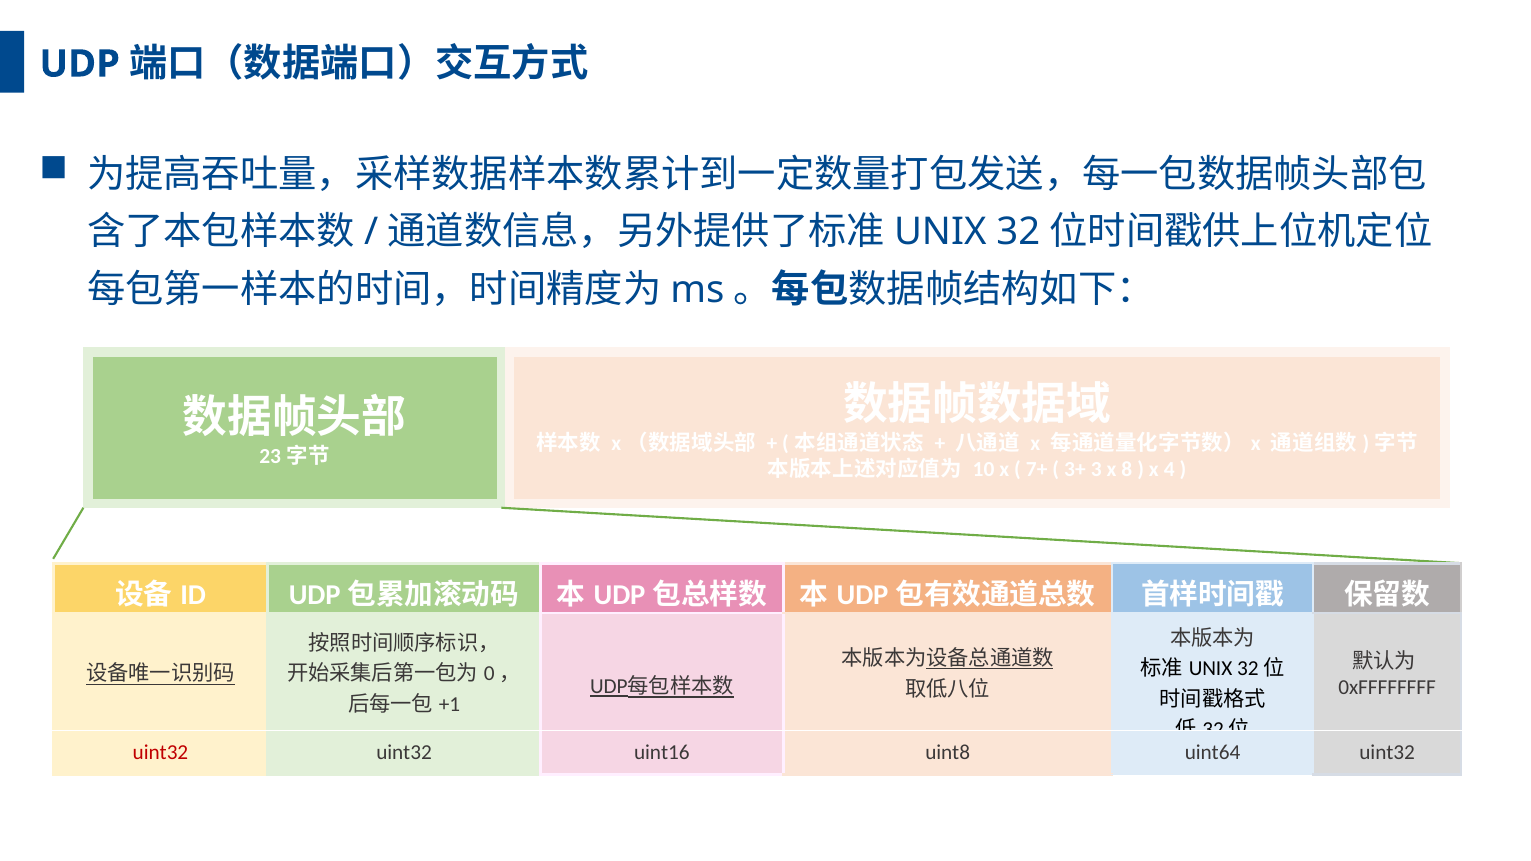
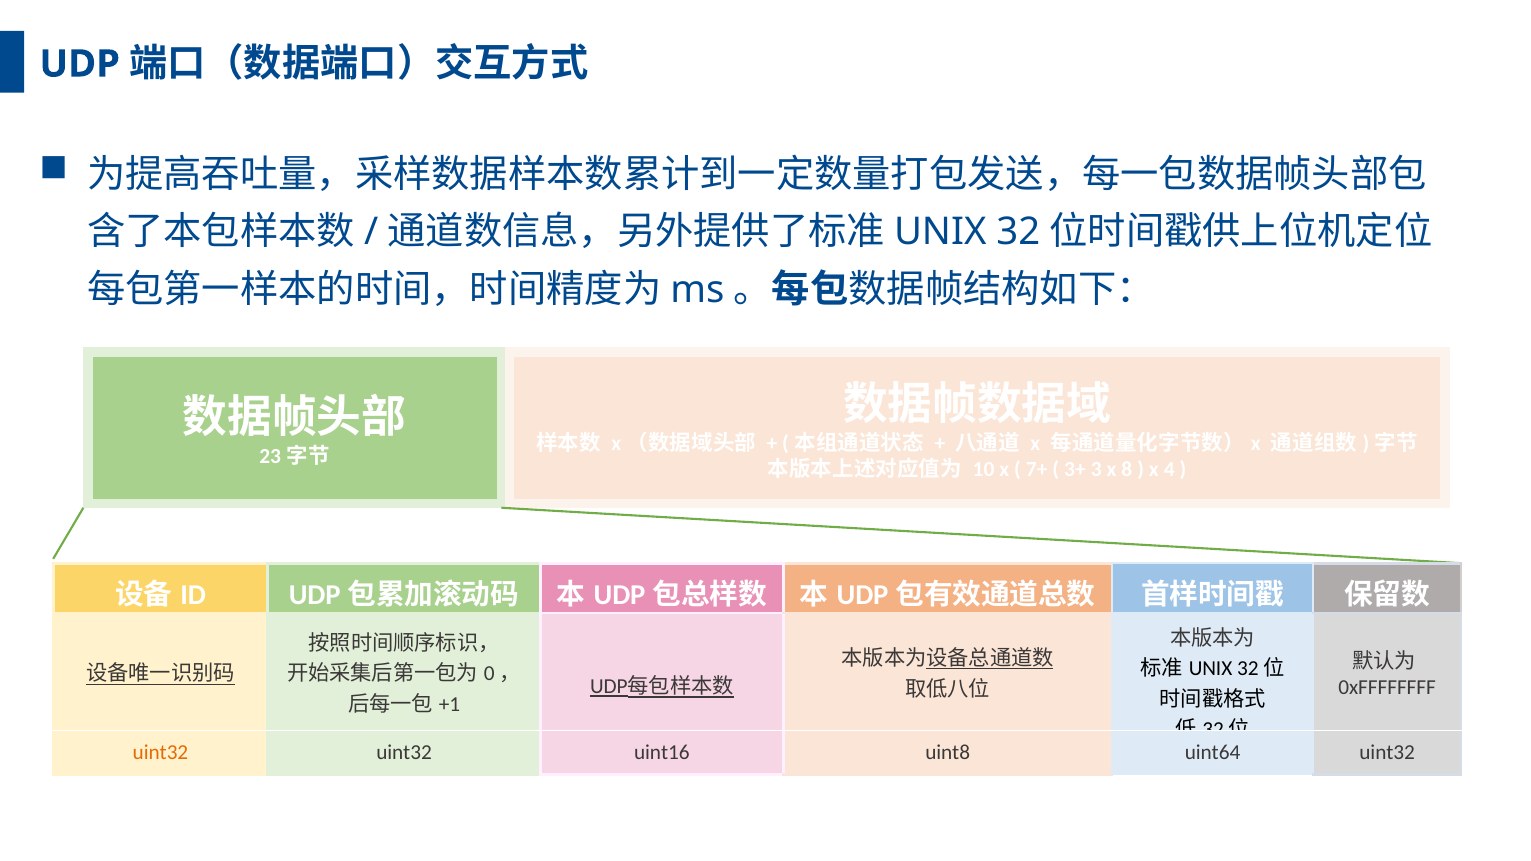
uint32 colour: red -> orange (160, 753)
